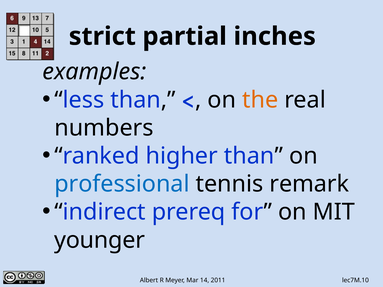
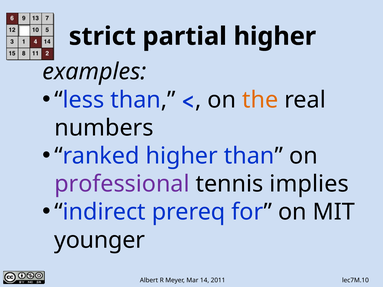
partial inches: inches -> higher (275, 36)
professional colour: blue -> purple (122, 184)
remark: remark -> implies (309, 184)
